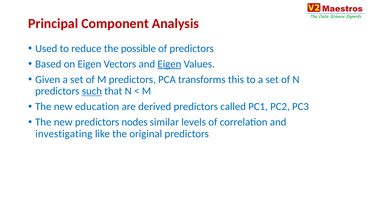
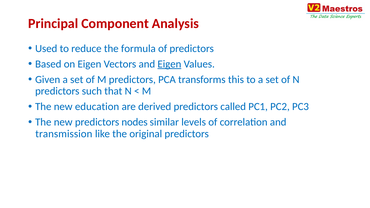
possible: possible -> formula (138, 48)
such underline: present -> none (92, 91)
investigating: investigating -> transmission (64, 134)
